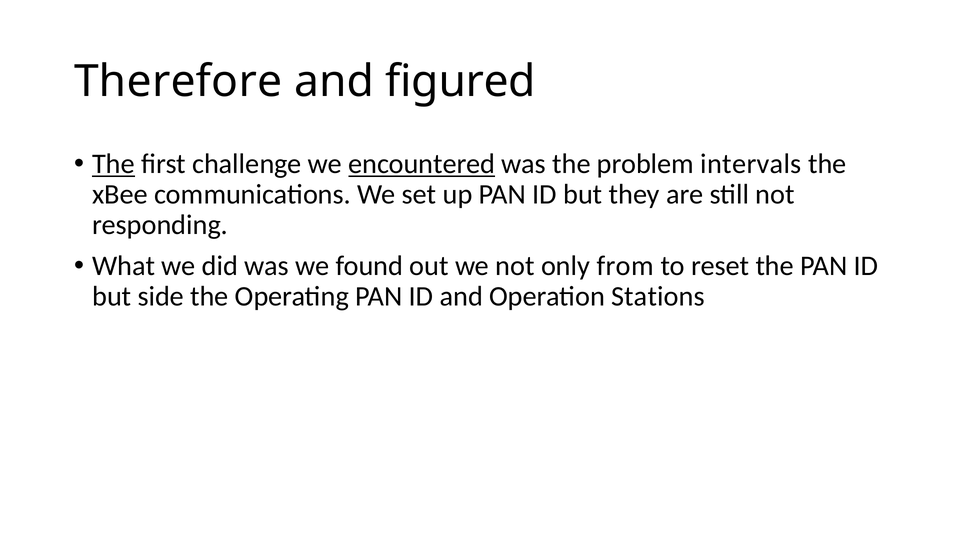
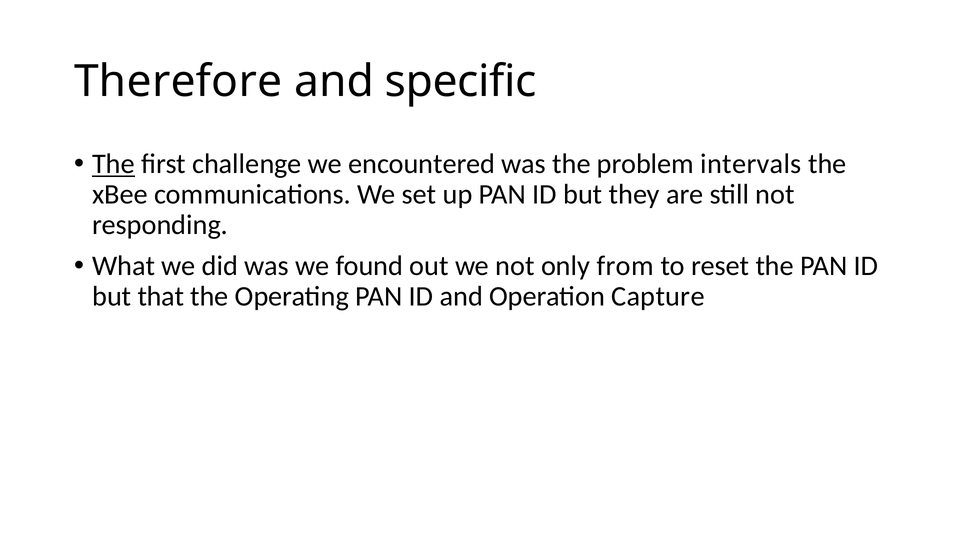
figured: figured -> specific (461, 82)
encountered underline: present -> none (422, 164)
side: side -> that (161, 296)
Stations: Stations -> Capture (658, 296)
